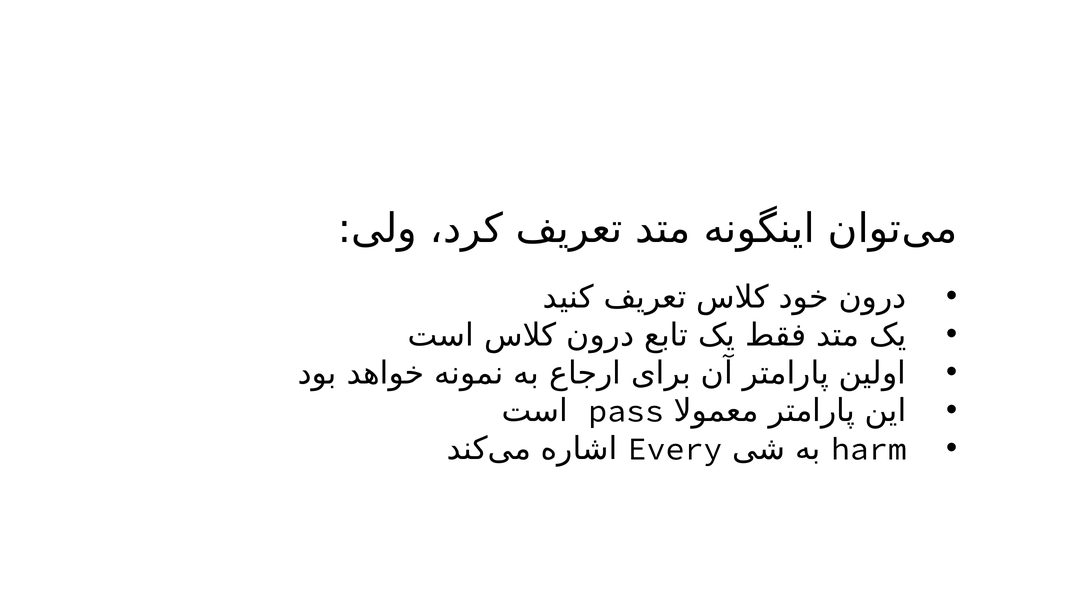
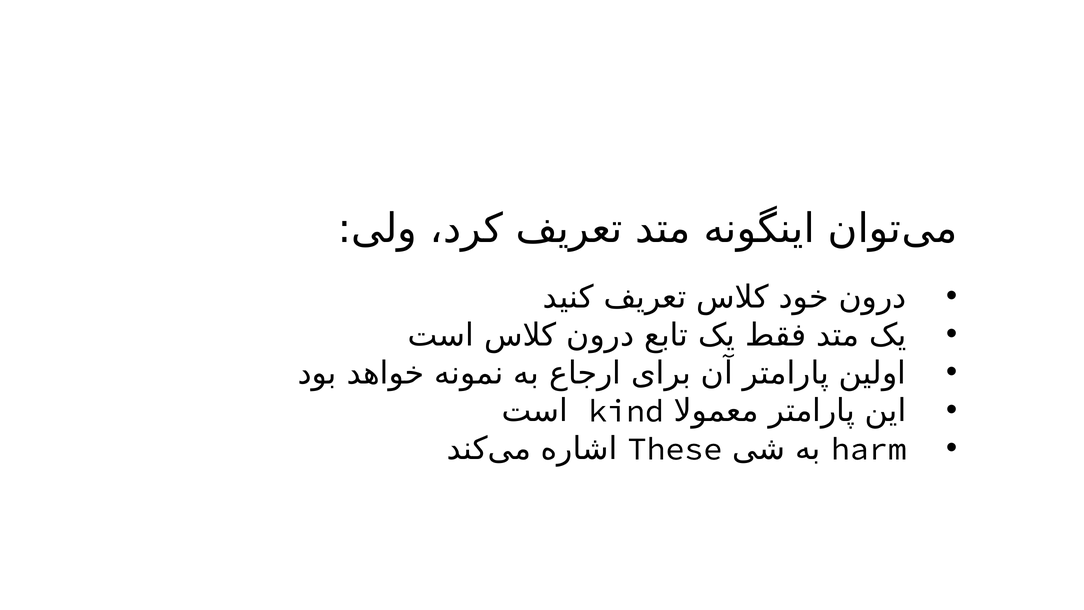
pass: pass -> kind (626, 411)
Every: Every -> These (675, 449)
